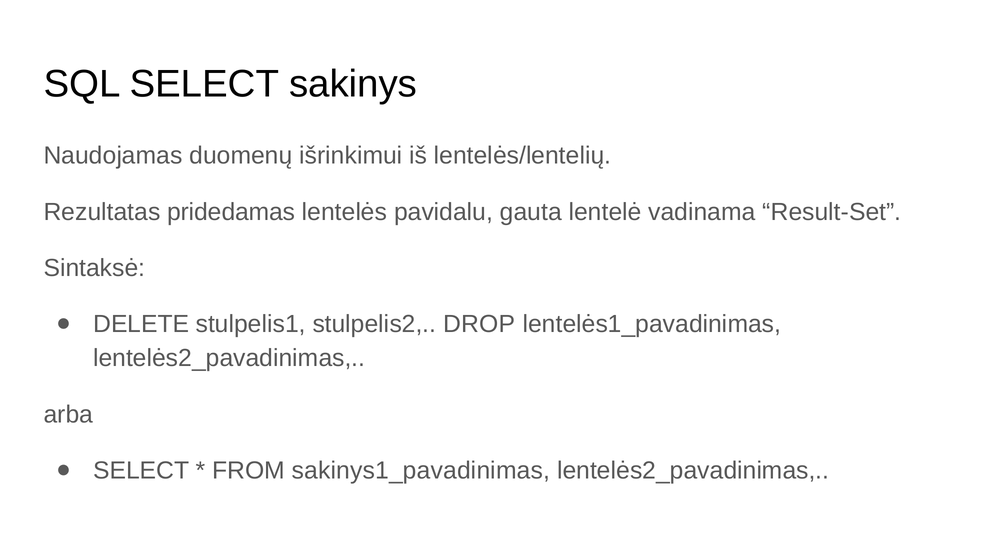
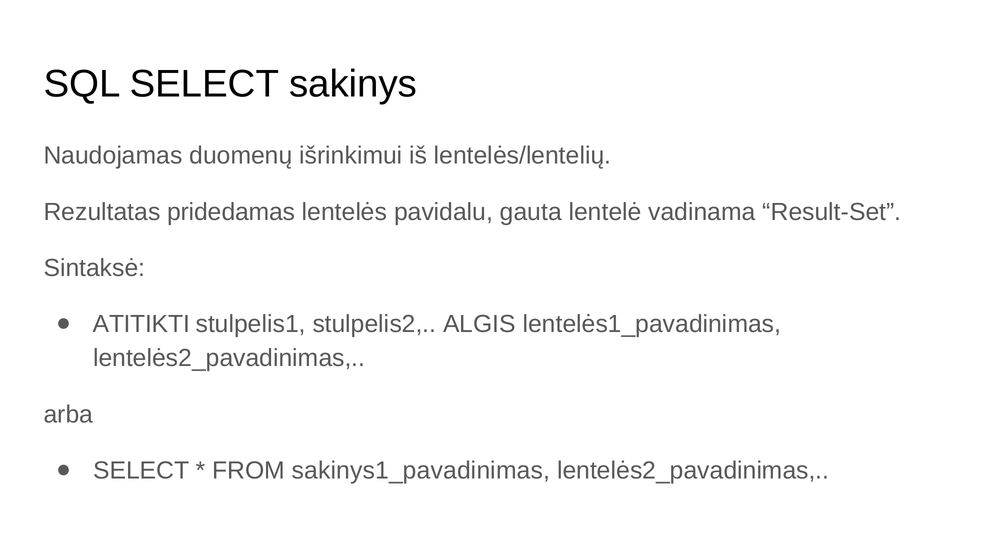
DELETE: DELETE -> ATITIKTI (141, 324)
DROP: DROP -> ALGIS (479, 324)
